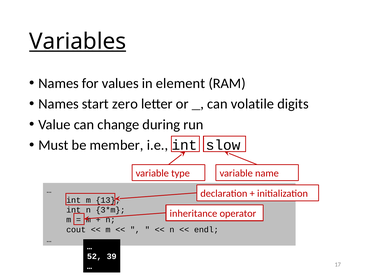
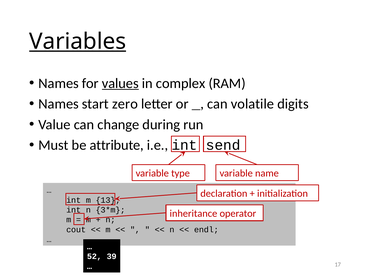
values underline: none -> present (120, 83)
element: element -> complex (181, 83)
member: member -> attribute (117, 145)
slow: slow -> send (223, 145)
